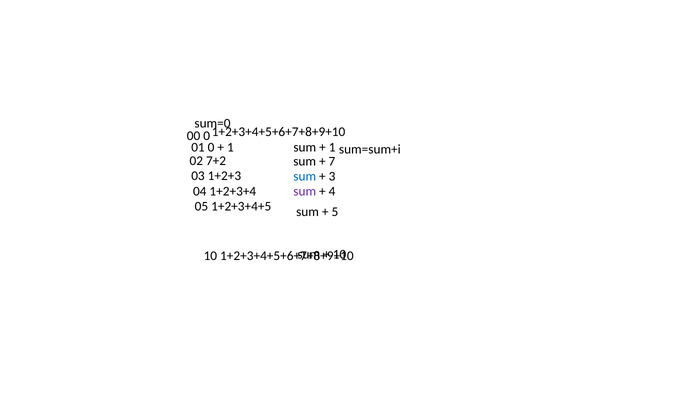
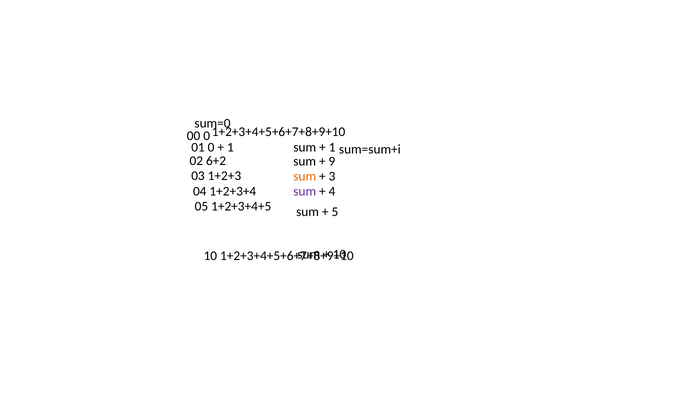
7+2: 7+2 -> 6+2 (216, 161)
7: 7 -> 9 (332, 162)
sum colour: blue -> orange (305, 177)
